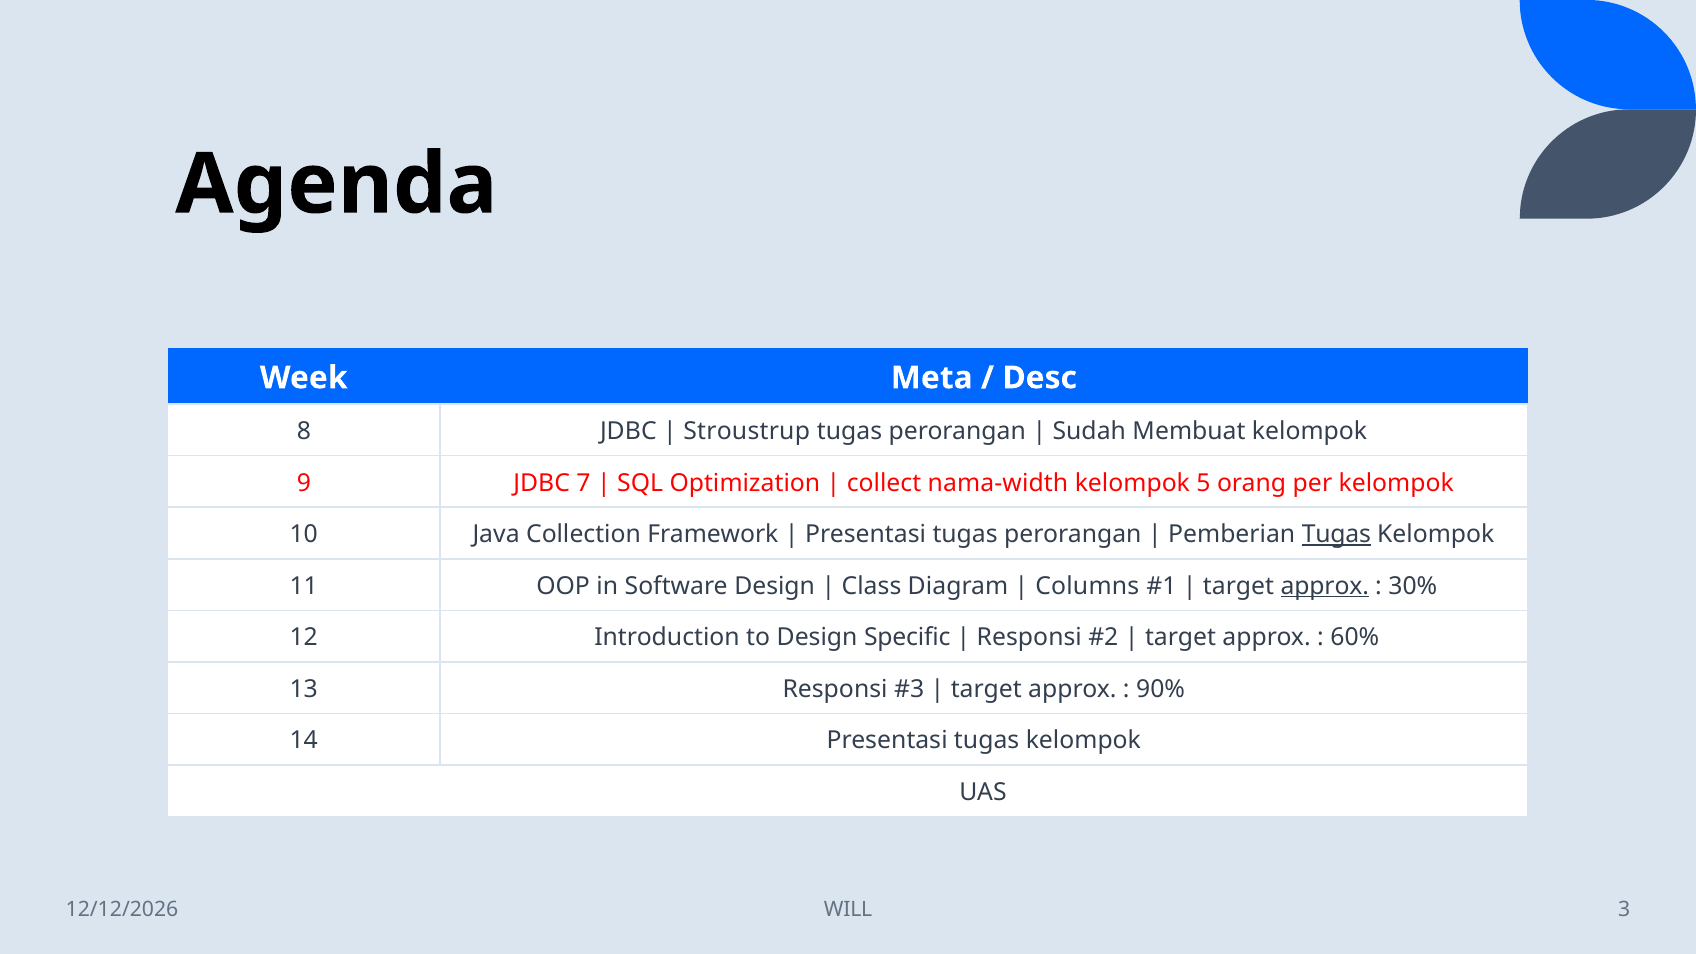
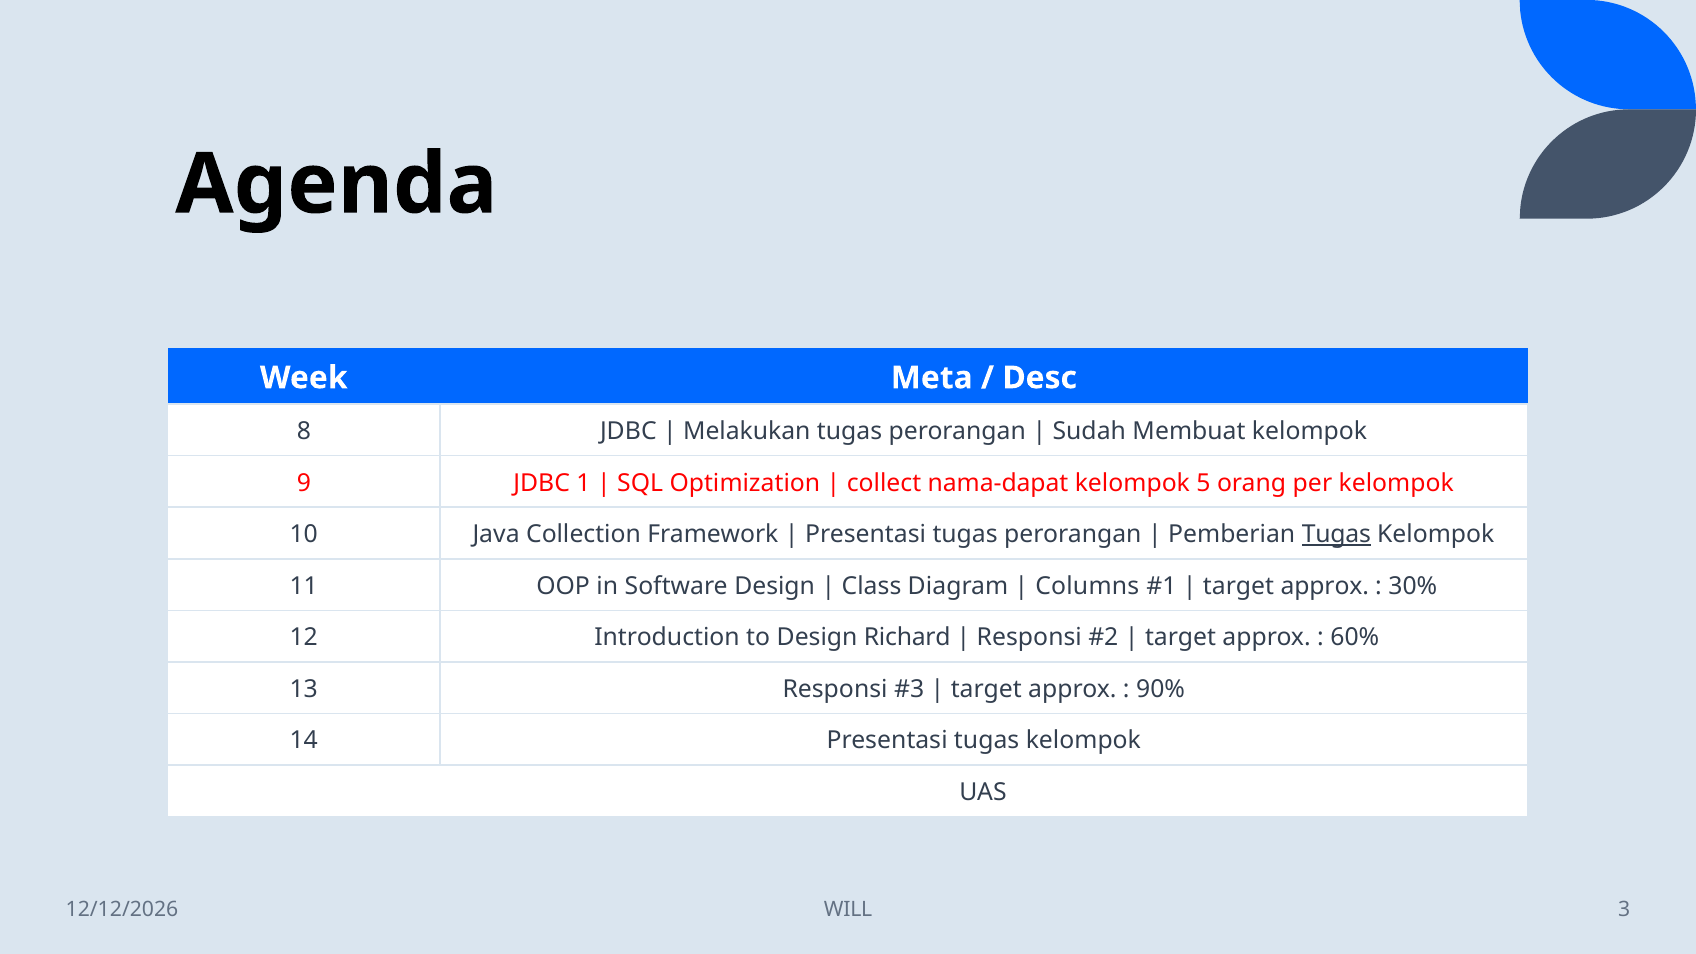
Stroustrup: Stroustrup -> Melakukan (747, 431)
7: 7 -> 1 (583, 483)
nama-width: nama-width -> nama-dapat (998, 483)
approx underline: present -> none (1325, 586)
Specific: Specific -> Richard (907, 638)
